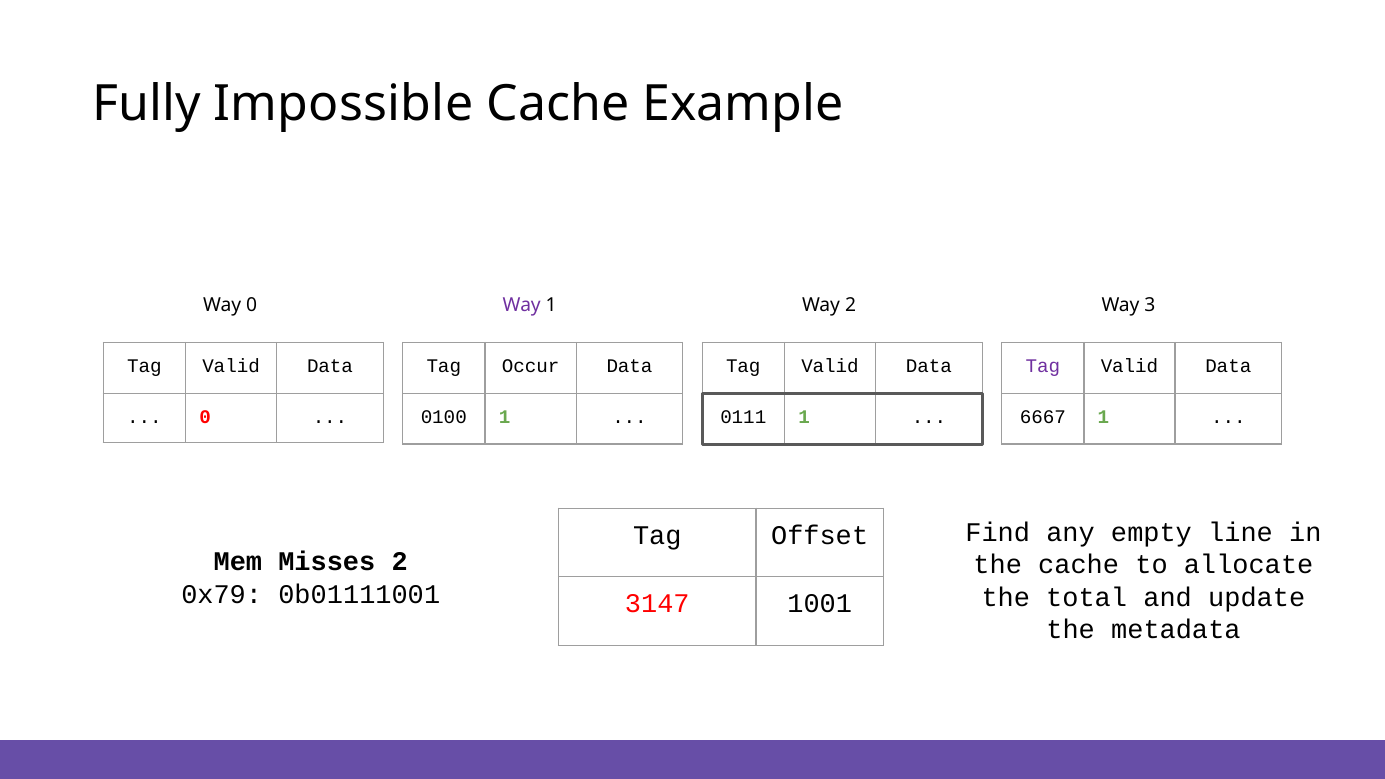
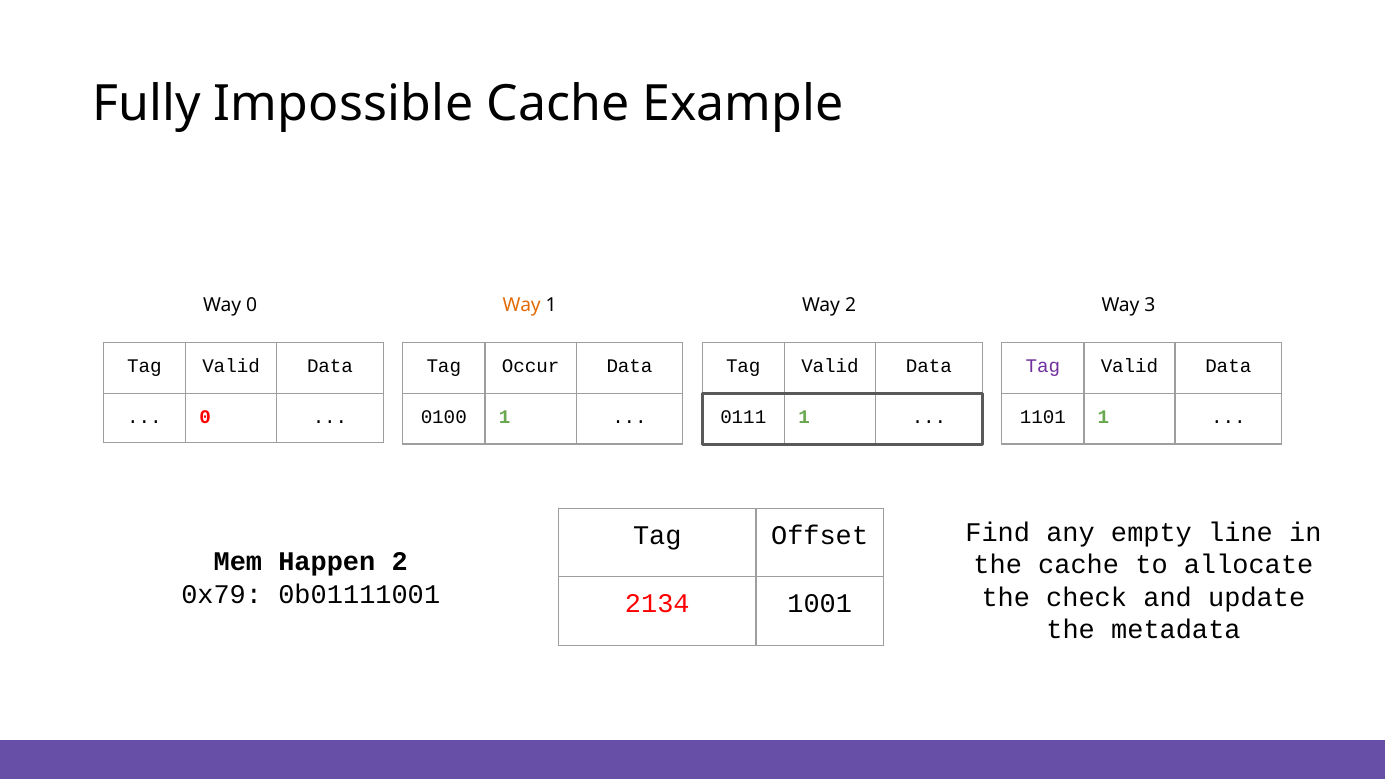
Way colour: purple -> orange (522, 305)
6667: 6667 -> 1101 (1043, 417)
Misses: Misses -> Happen (327, 562)
total: total -> check (1087, 597)
3147: 3147 -> 2134 (657, 604)
